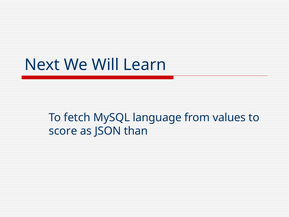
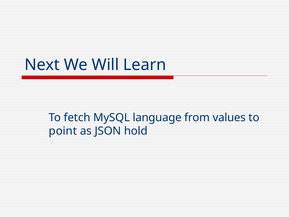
score: score -> point (63, 131)
than: than -> hold (136, 131)
